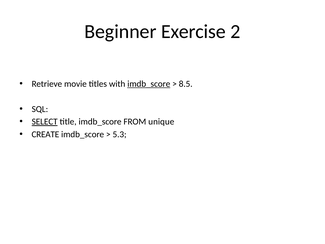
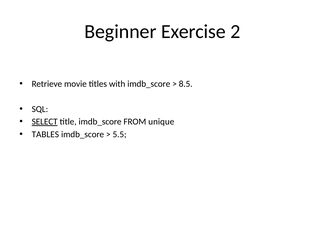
imdb_score underline: present -> none (149, 84)
CREATE: CREATE -> TABLES (45, 134)
5.3: 5.3 -> 5.5 (120, 134)
